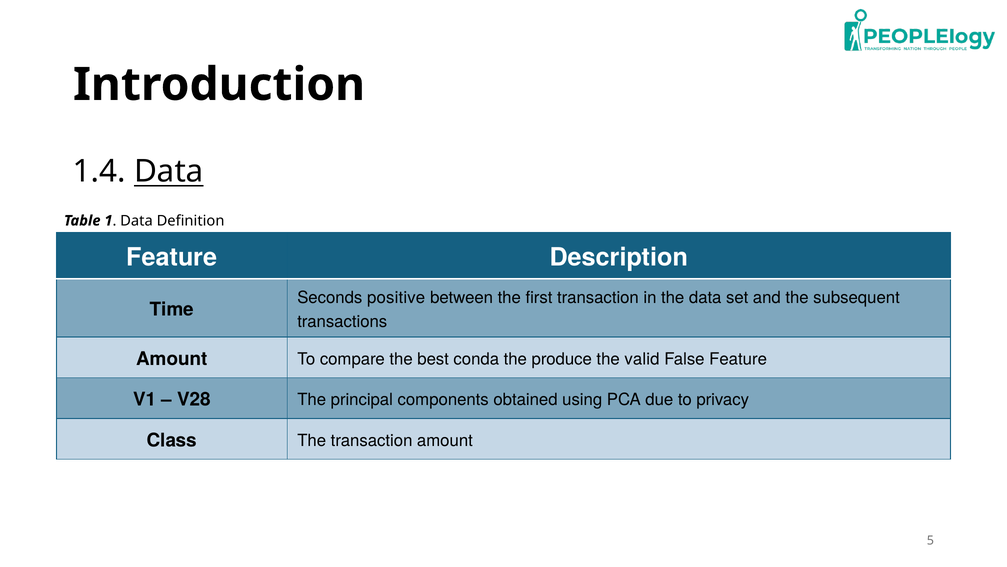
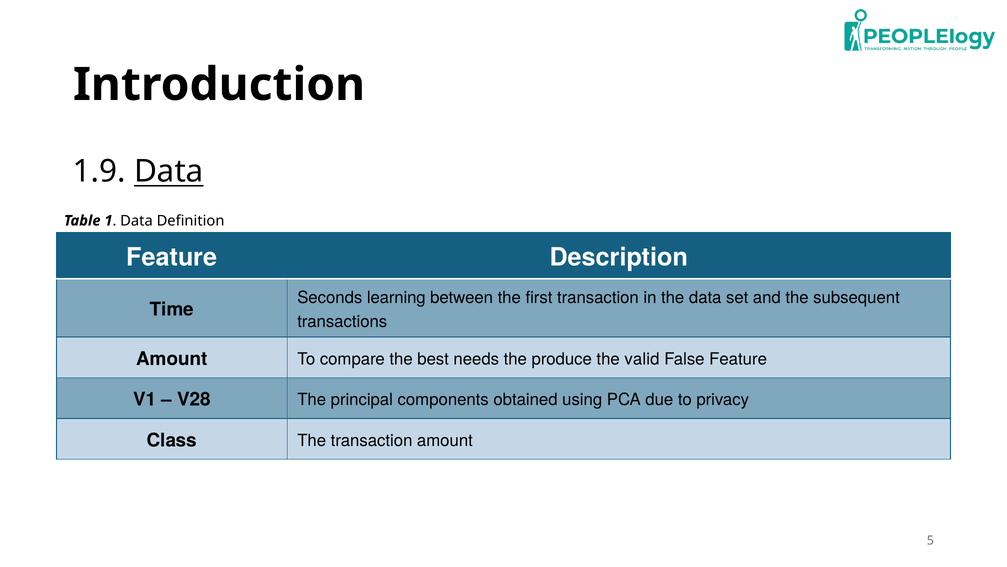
1.4: 1.4 -> 1.9 (99, 171)
positive: positive -> learning (396, 297)
conda: conda -> needs (476, 359)
